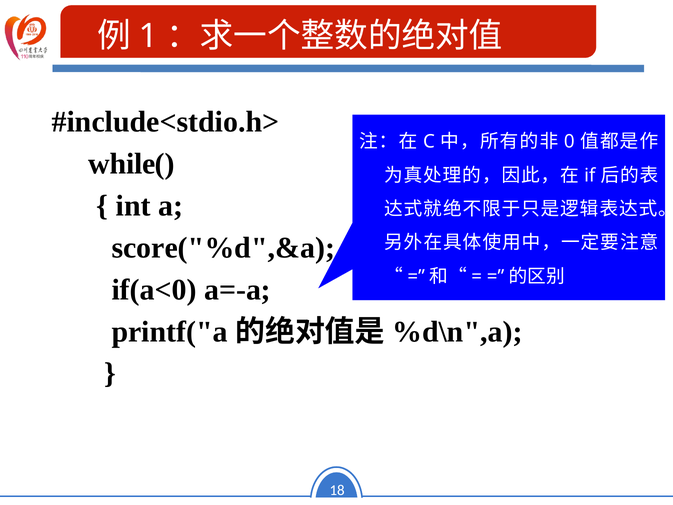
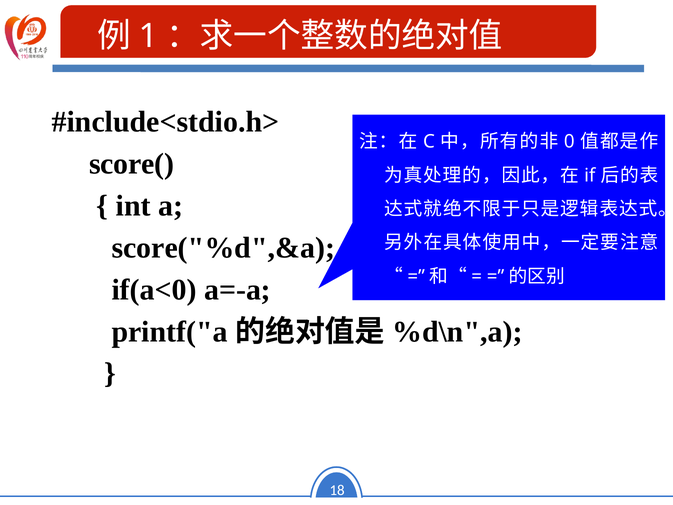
while(: while( -> score( (131, 164)
